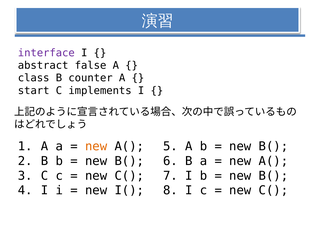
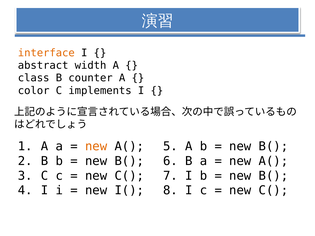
interface colour: purple -> orange (46, 53)
false: false -> width (91, 65)
start: start -> color (34, 91)
